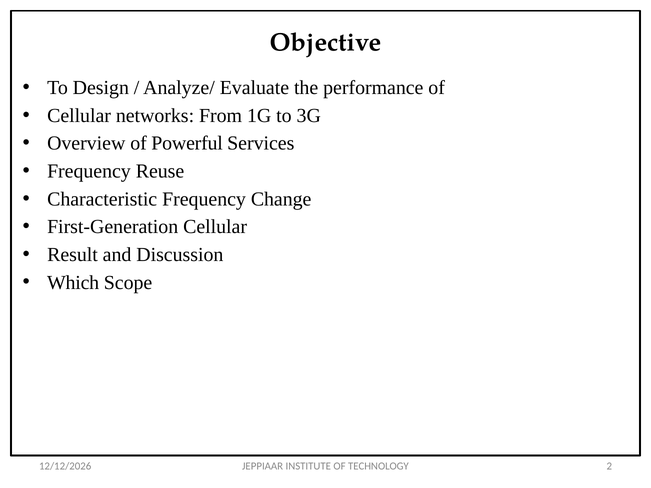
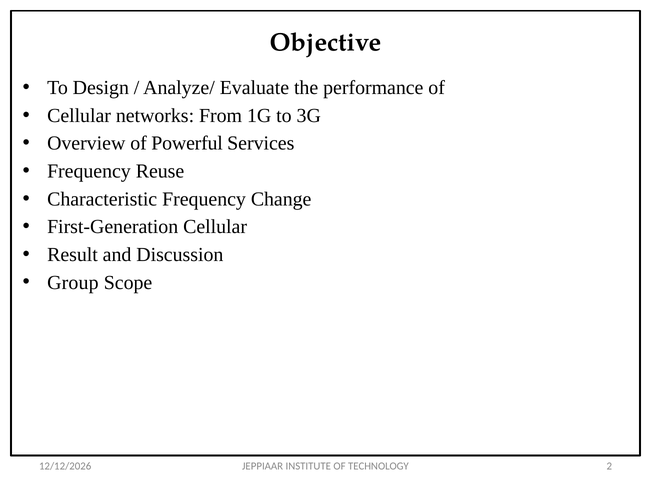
Which: Which -> Group (73, 283)
